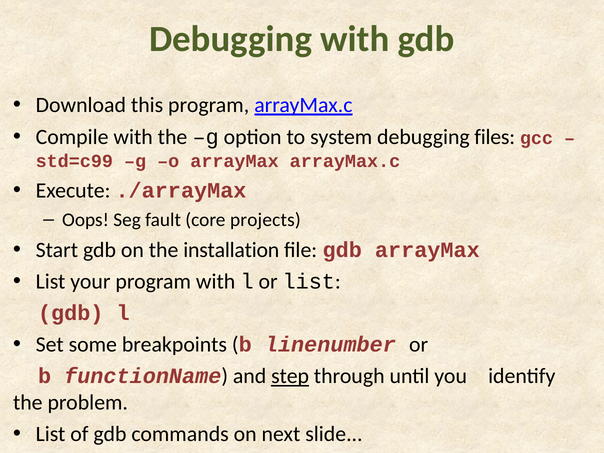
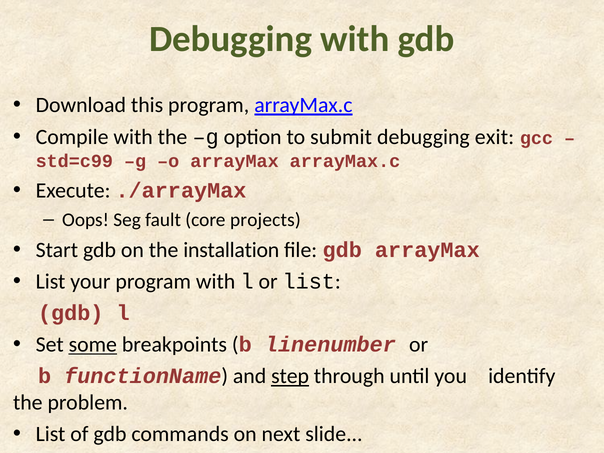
system: system -> submit (341, 137)
files: files -> exit (494, 137)
some underline: none -> present (93, 345)
